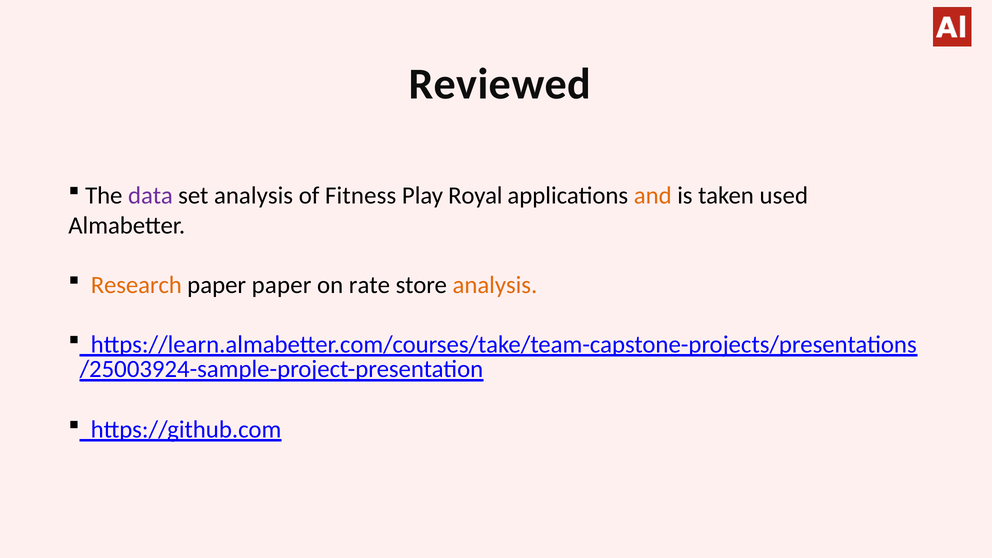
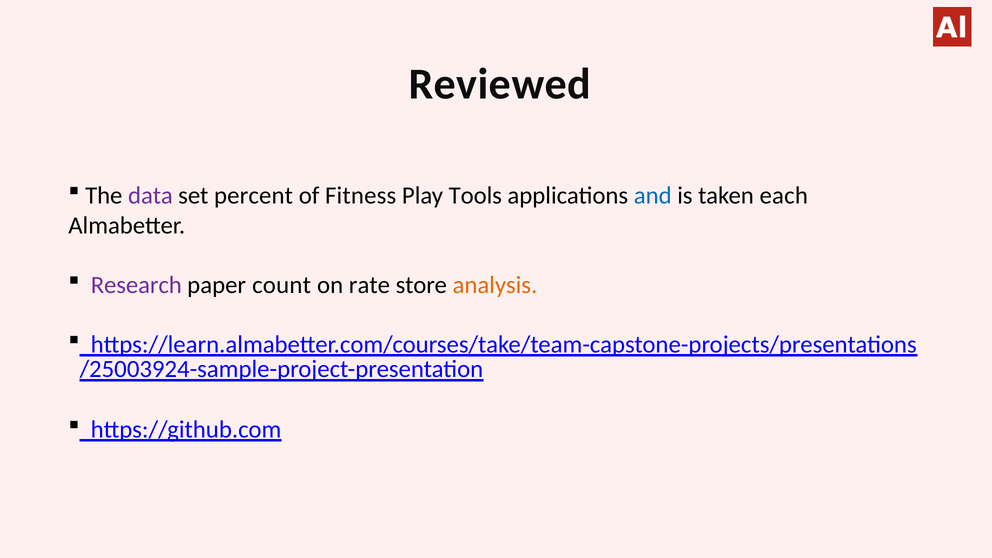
set analysis: analysis -> percent (253, 196)
Royal: Royal -> Tools (475, 196)
and colour: orange -> blue (653, 196)
used: used -> each (784, 196)
Research colour: orange -> purple (136, 285)
paper paper: paper -> count (282, 285)
